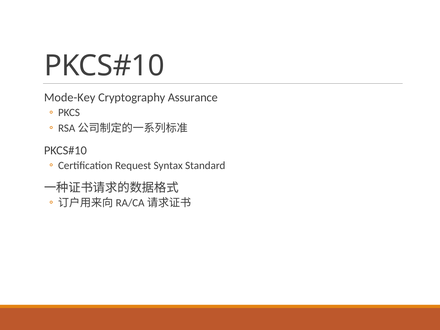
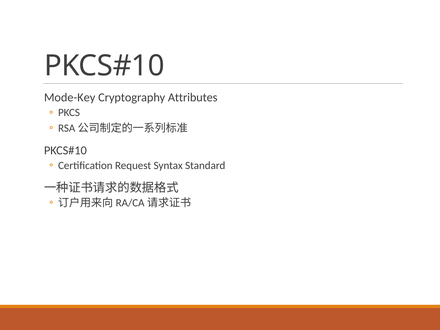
Assurance: Assurance -> Attributes (193, 98)
